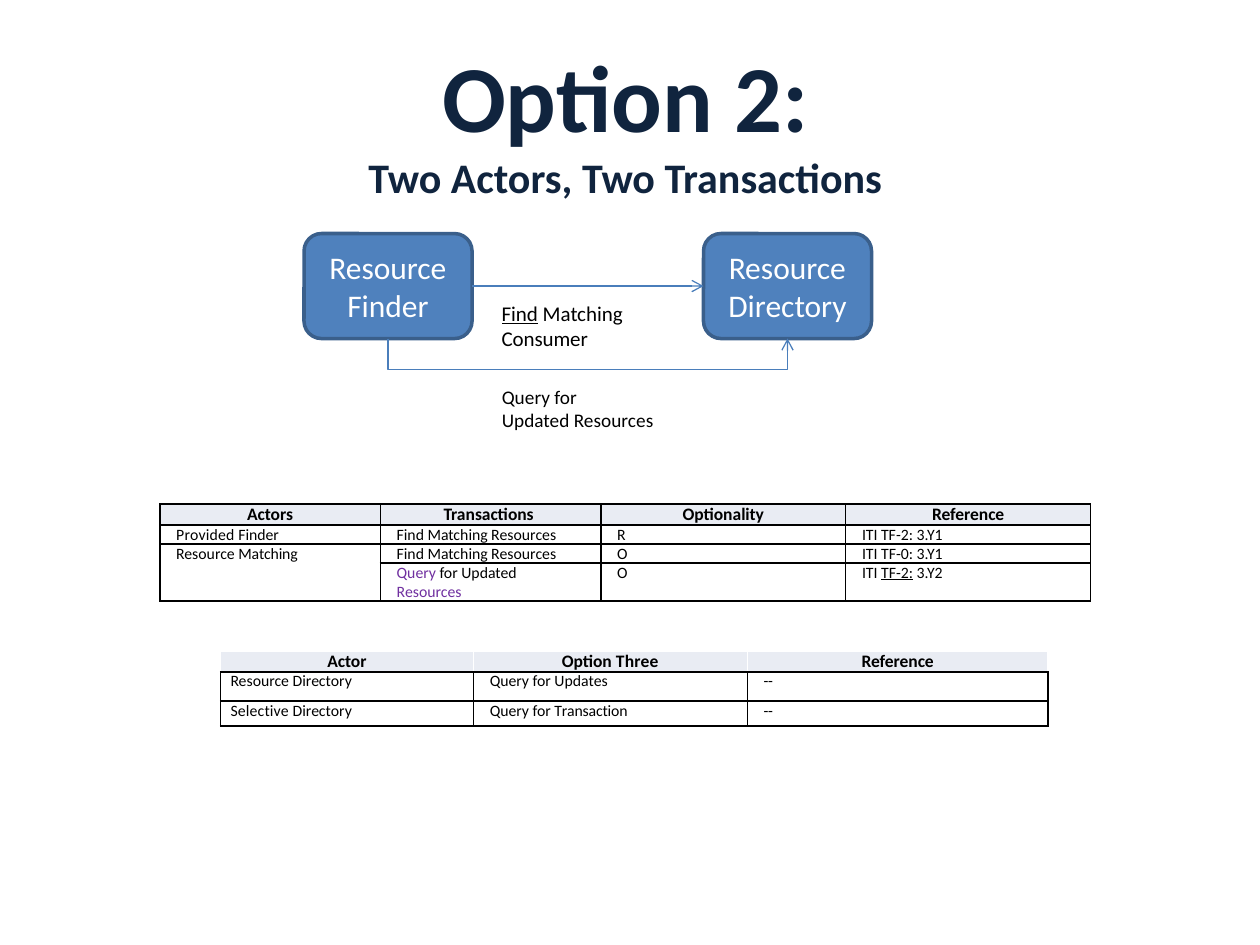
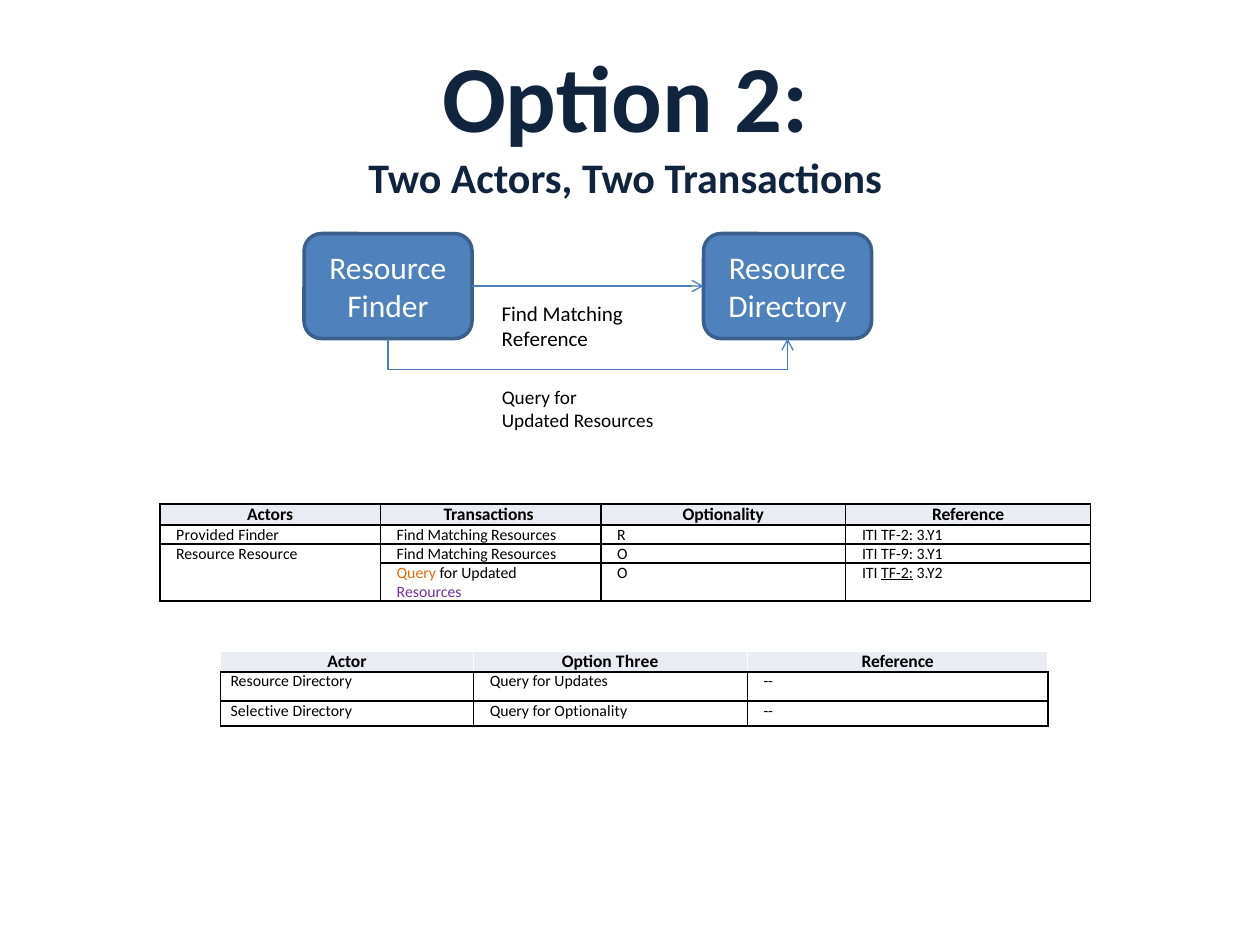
Find underline: present -> none (520, 314)
Consumer: Consumer -> Reference (545, 339)
Resource Matching: Matching -> Resource (268, 554)
TF-0: TF-0 -> TF-9 (897, 554)
Query colour: purple -> orange (416, 573)
for Transaction: Transaction -> Optionality (591, 711)
